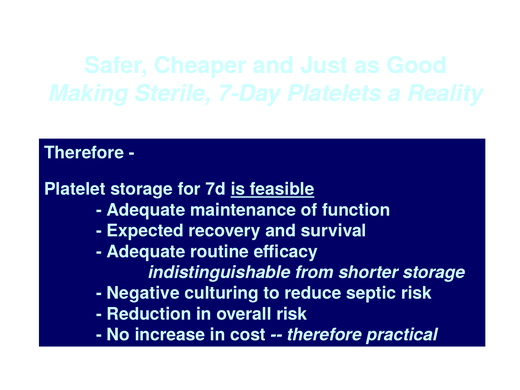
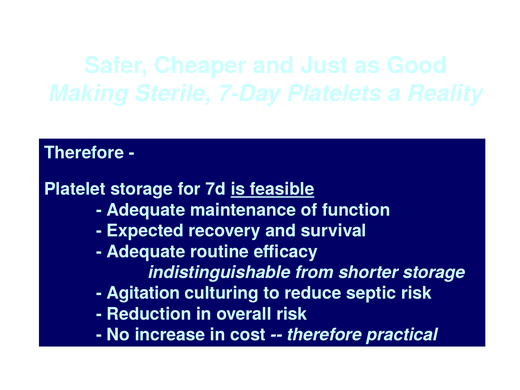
Negative: Negative -> Agitation (143, 293)
